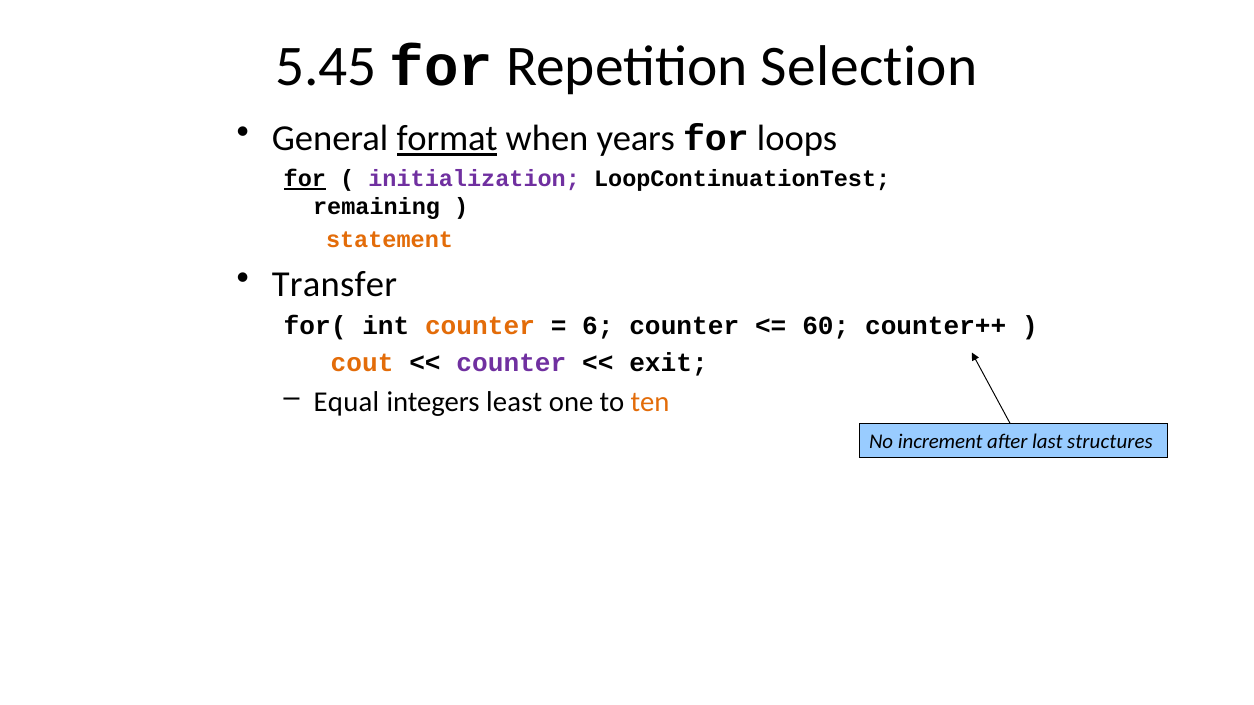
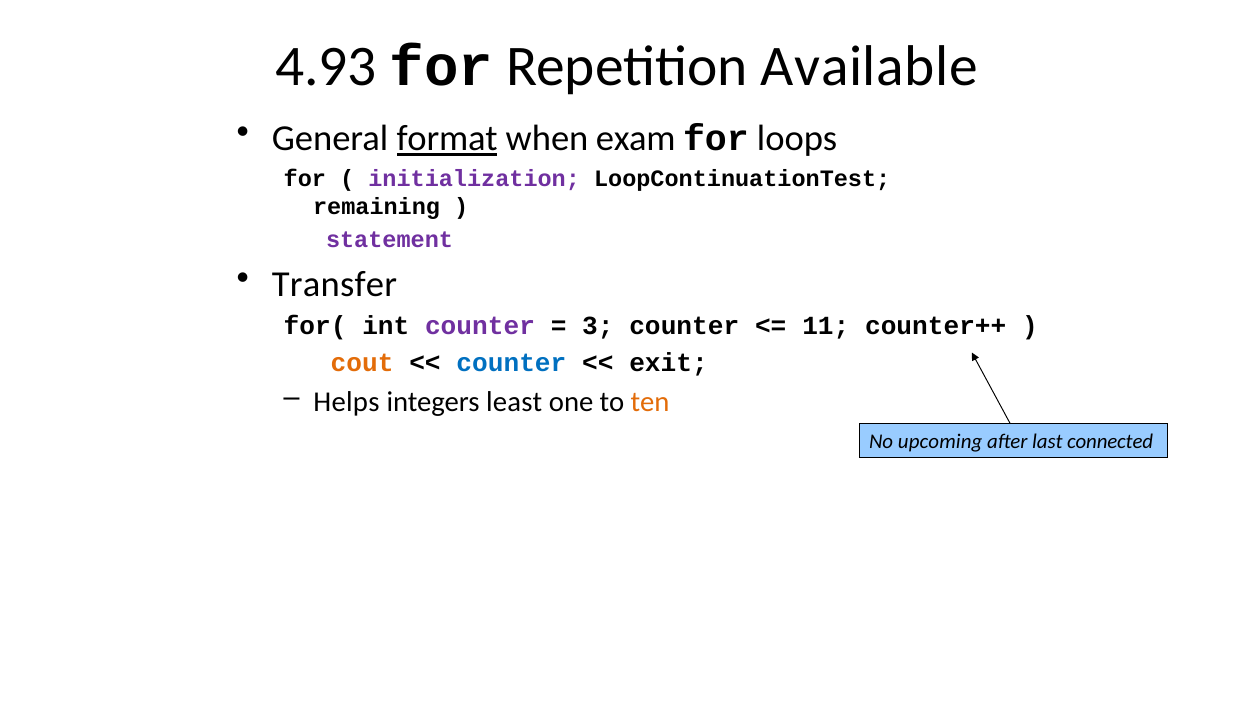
5.45: 5.45 -> 4.93 (326, 67)
Selection: Selection -> Available (869, 67)
years: years -> exam (636, 139)
for underline: present -> none (305, 179)
statement colour: orange -> purple (390, 240)
counter colour: orange -> purple (480, 326)
6: 6 -> 3 (598, 326)
60: 60 -> 11 (826, 326)
counter colour: purple -> blue (511, 363)
Equal: Equal -> Helps (346, 402)
increment: increment -> upcoming (940, 442)
structures: structures -> connected (1110, 442)
